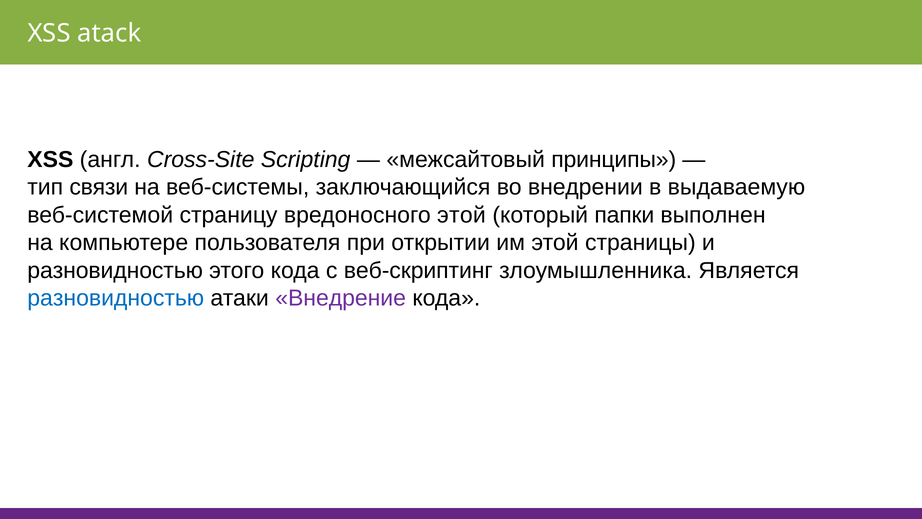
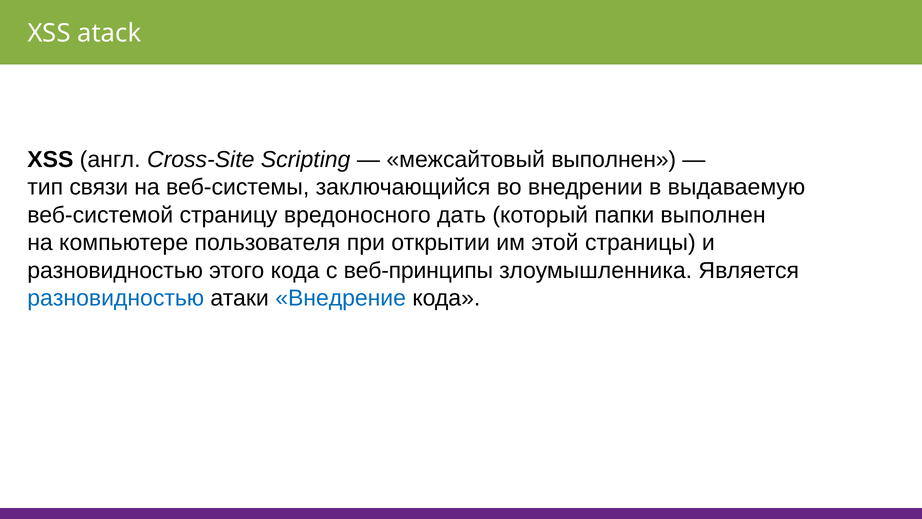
межсайтовый принципы: принципы -> выполнен (614, 160)
вредоносного этой: этой -> дать (462, 215)
веб-скриптинг: веб-скриптинг -> веб-принципы (418, 270)
Внедрение colour: purple -> blue (341, 298)
